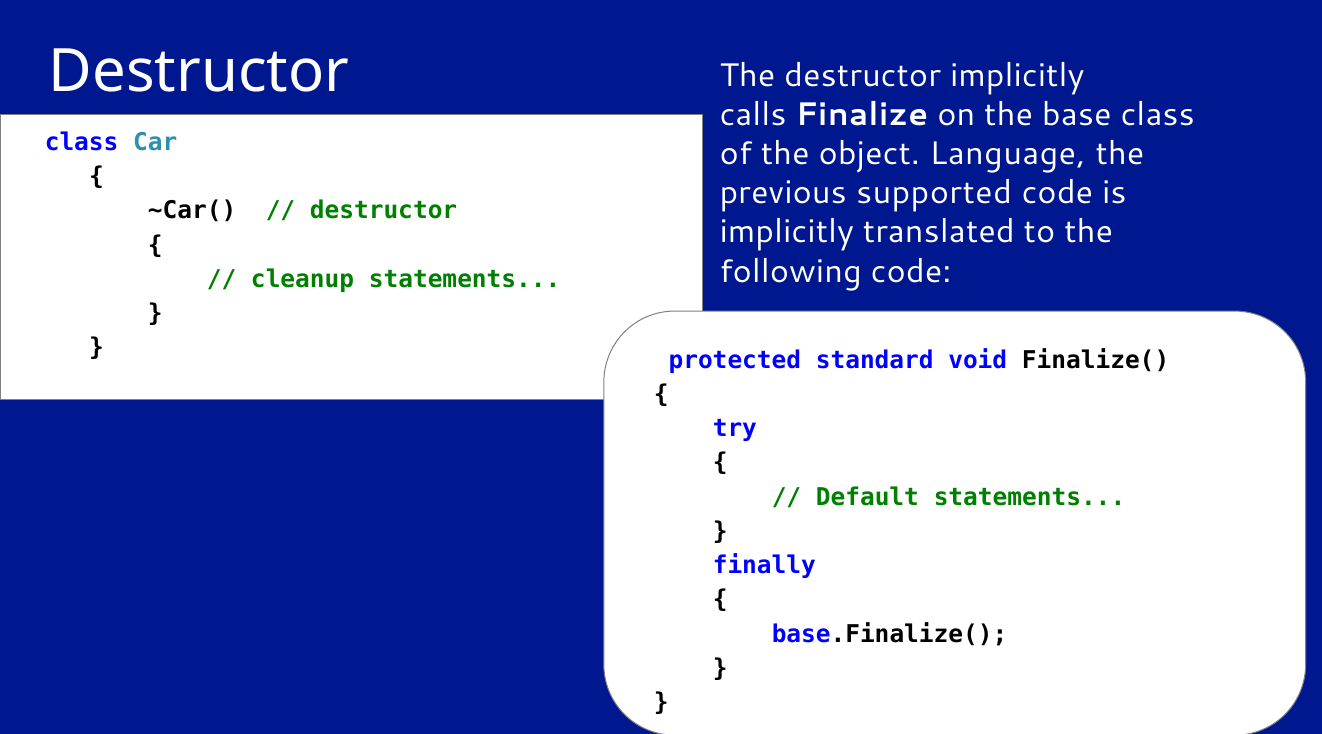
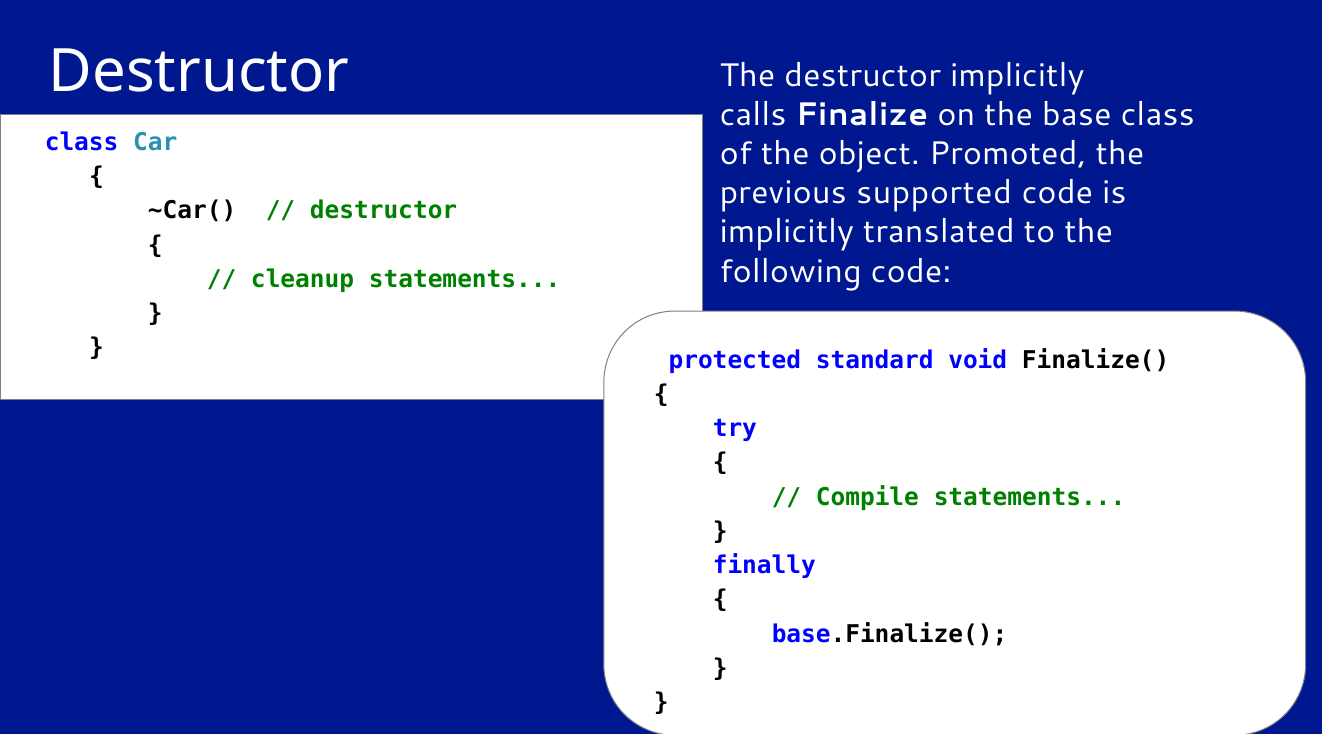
Language: Language -> Promoted (1008, 154)
Default: Default -> Compile (867, 497)
